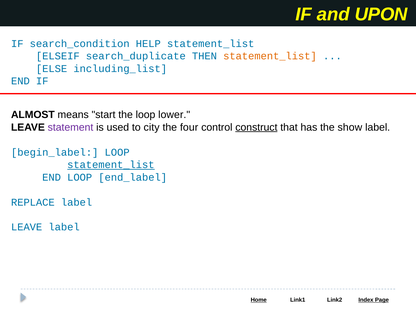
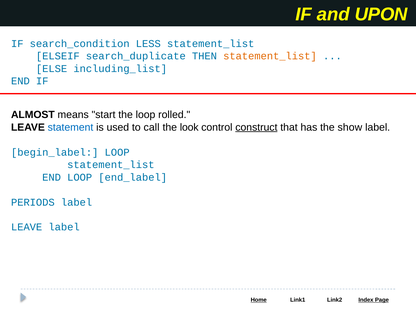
HELP: HELP -> LESS (148, 44)
lower: lower -> rolled (174, 115)
statement colour: purple -> blue (71, 127)
city: city -> call (152, 127)
four: four -> look (189, 127)
statement_list underline: present -> none (111, 165)
REPLACE: REPLACE -> PERIODS (33, 202)
